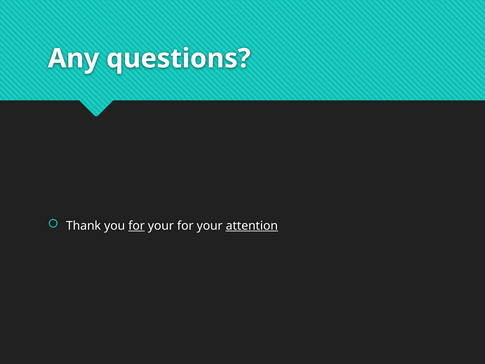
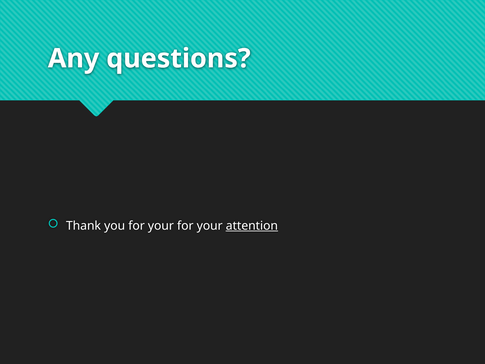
for underline: present -> none (137, 226)
